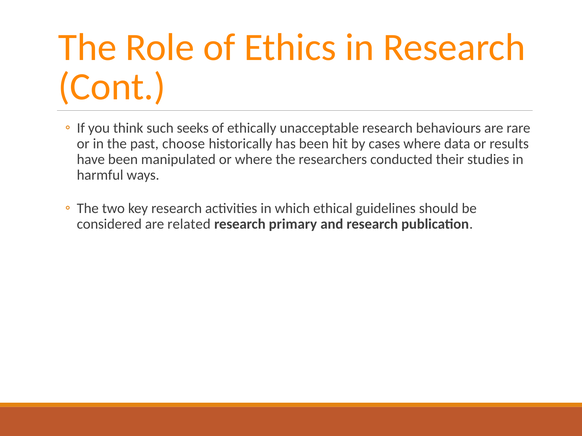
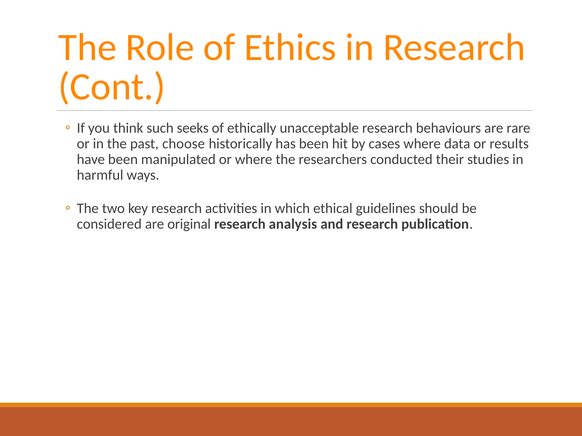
related: related -> original (189, 224)
primary: primary -> analysis (293, 224)
